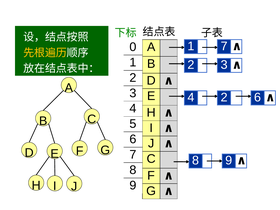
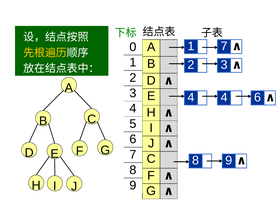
4 2: 2 -> 4 (224, 97)
